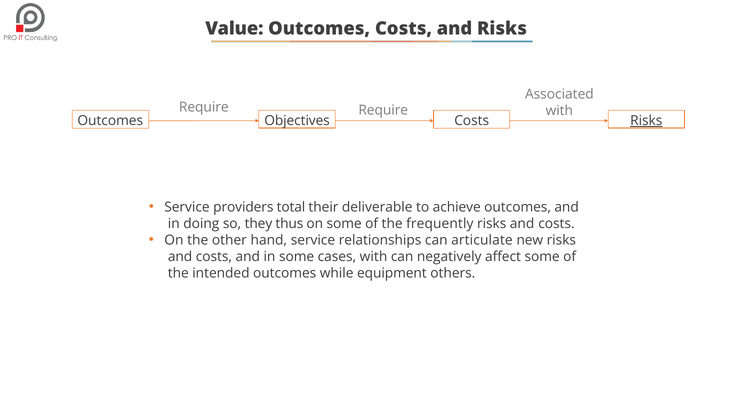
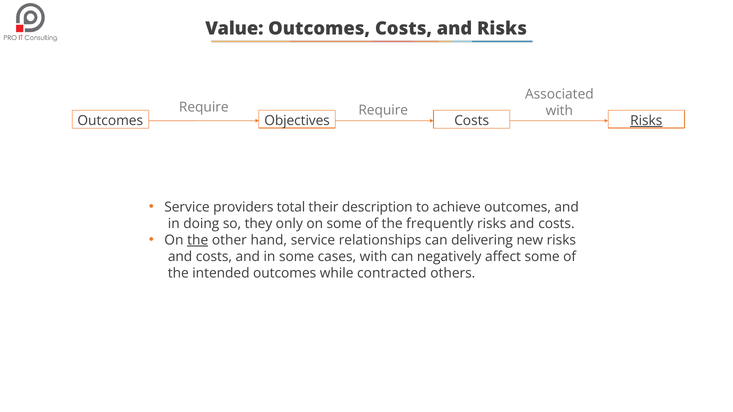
deliverable: deliverable -> description (377, 207)
thus: thus -> only (289, 224)
the underline: none -> present (198, 240)
articulate: articulate -> delivering (482, 240)
equipment: equipment -> contracted (392, 273)
